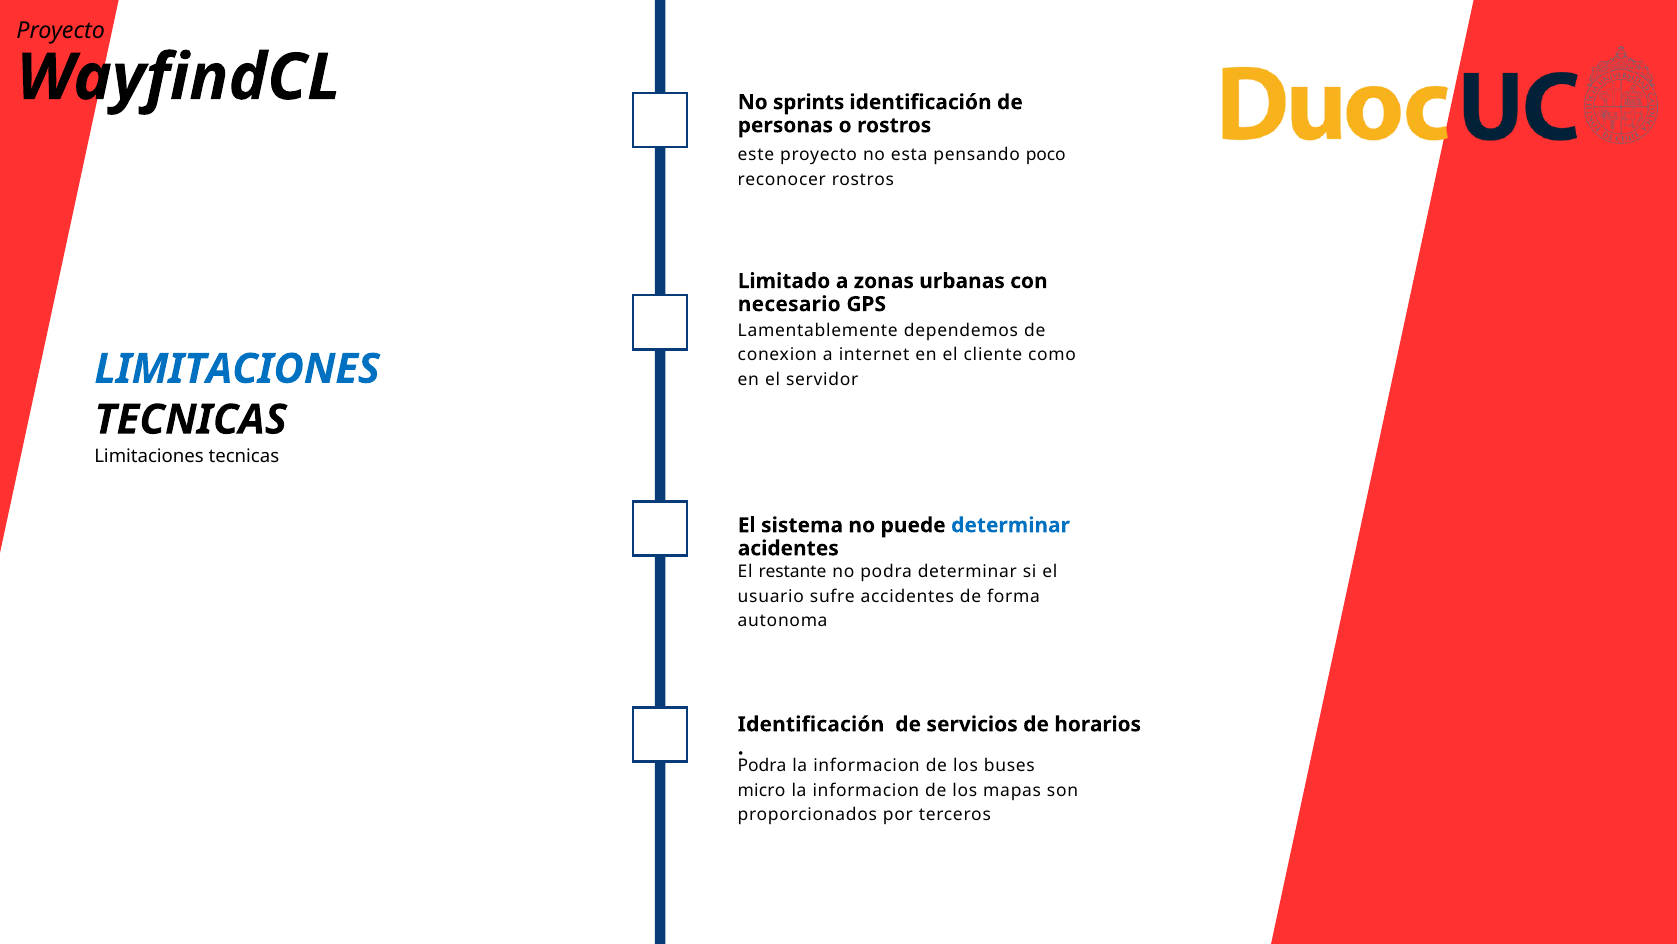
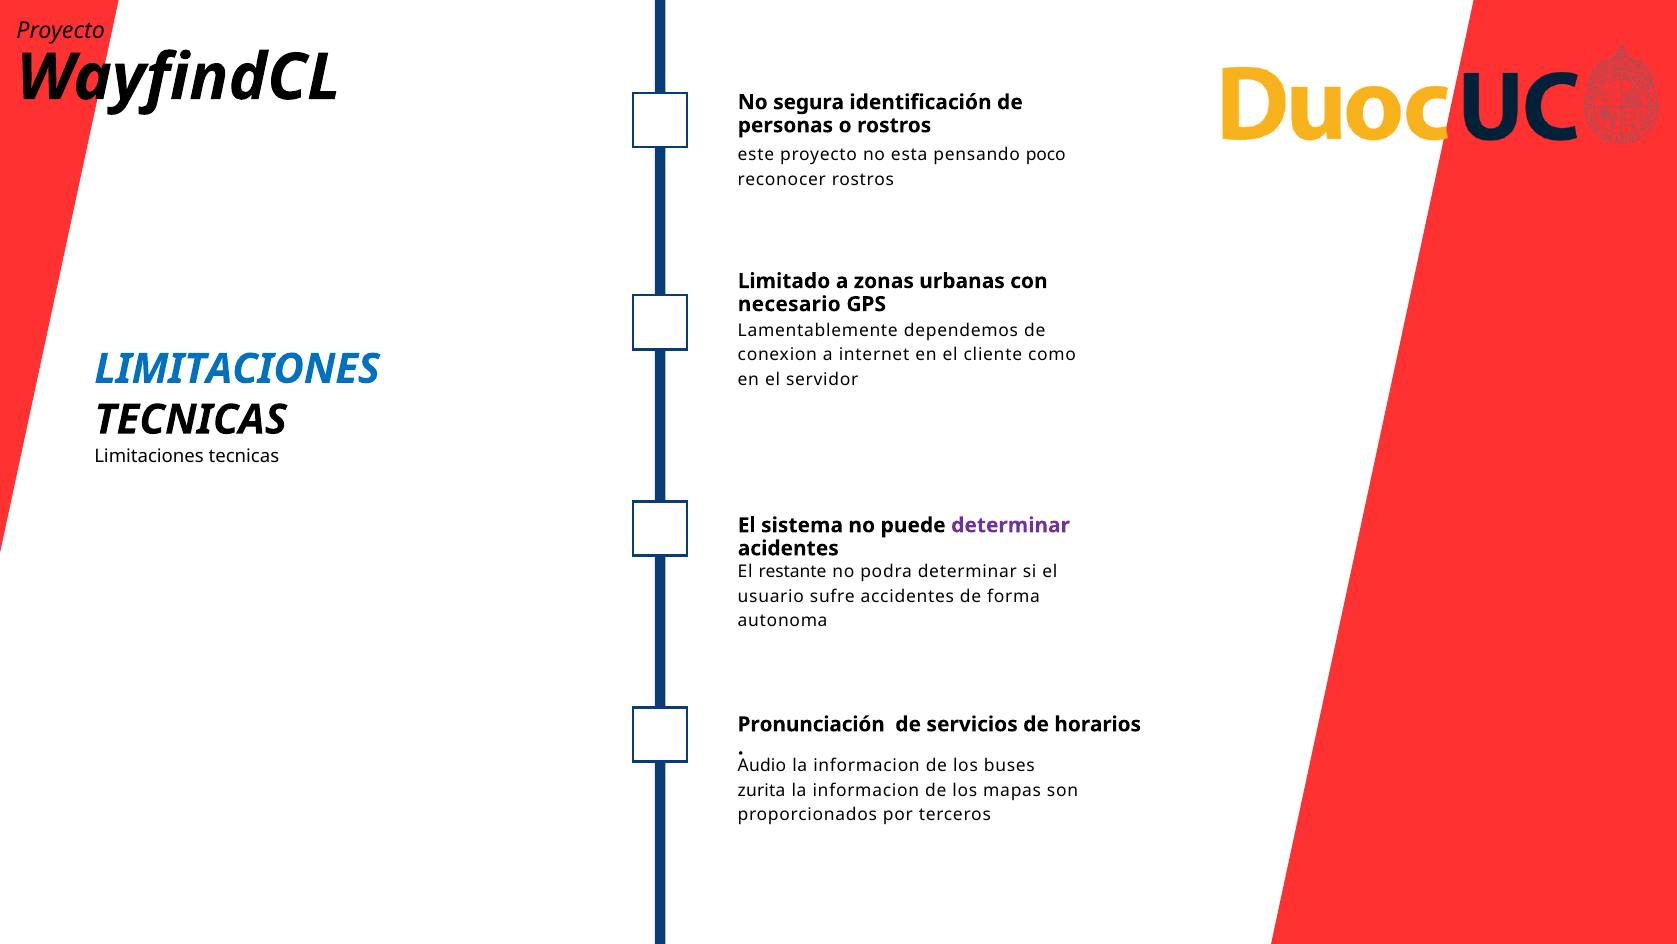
sprints: sprints -> segura (809, 102)
determinar colour: blue -> purple (1011, 525)
Identificación: Identificación -> Pronunciación (811, 724)
Podra: Podra -> Audio (762, 765)
micro: micro -> zurita (762, 790)
